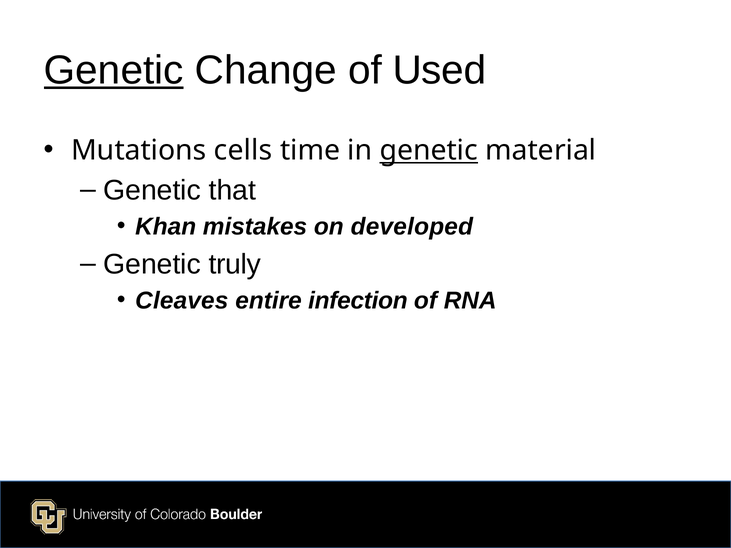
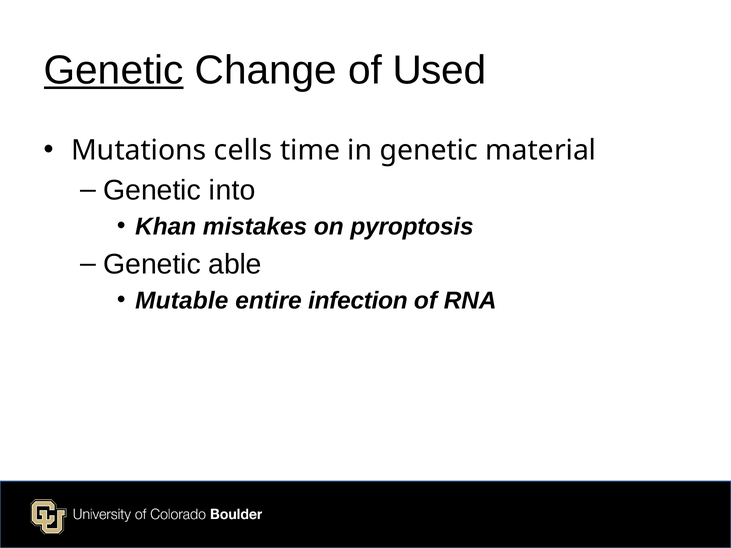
genetic underline: present -> none (429, 151)
that: that -> into (232, 190)
developed: developed -> pyroptosis (412, 227)
truly: truly -> able (235, 264)
Cleaves: Cleaves -> Mutable (182, 301)
